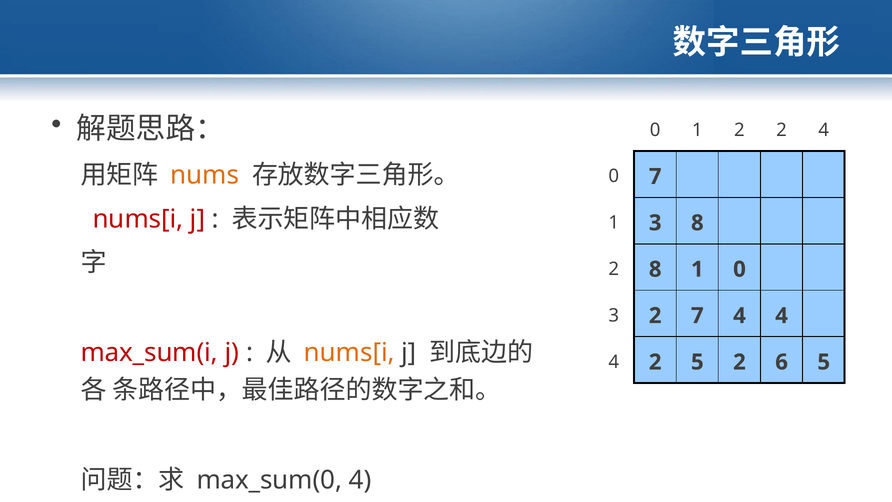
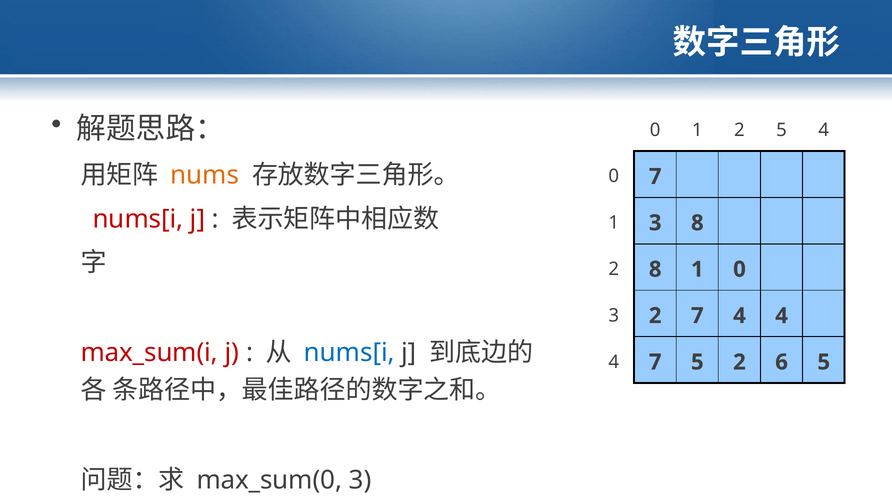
2 2: 2 -> 5 (782, 130)
nums[i colour: orange -> blue (349, 352)
4 2: 2 -> 7 (655, 362)
max_sum(0 4: 4 -> 3 (360, 480)
